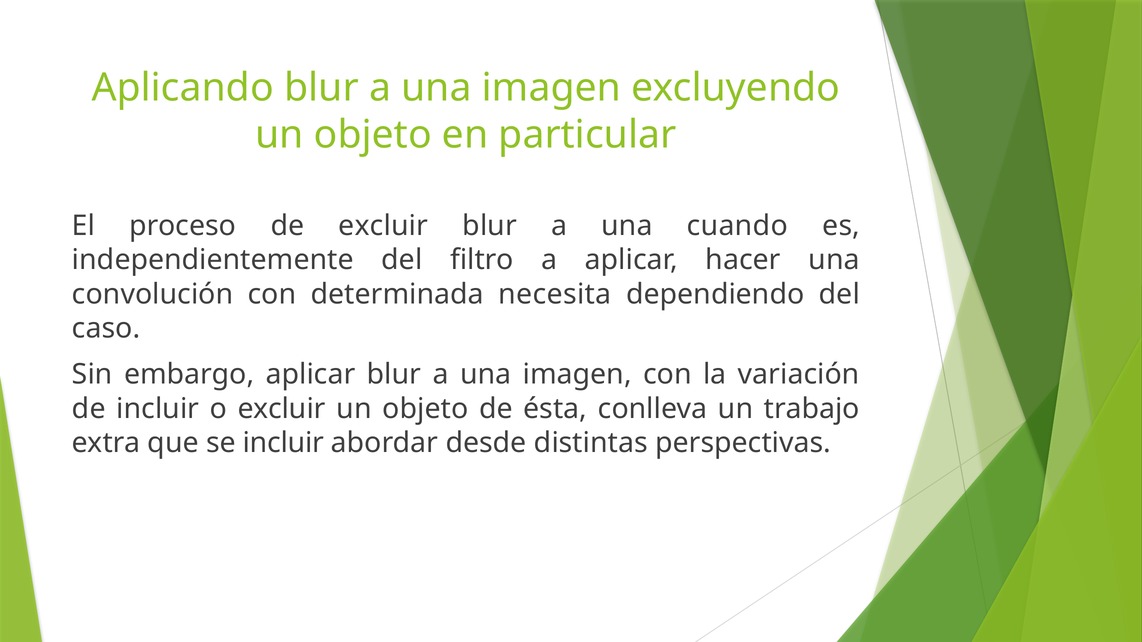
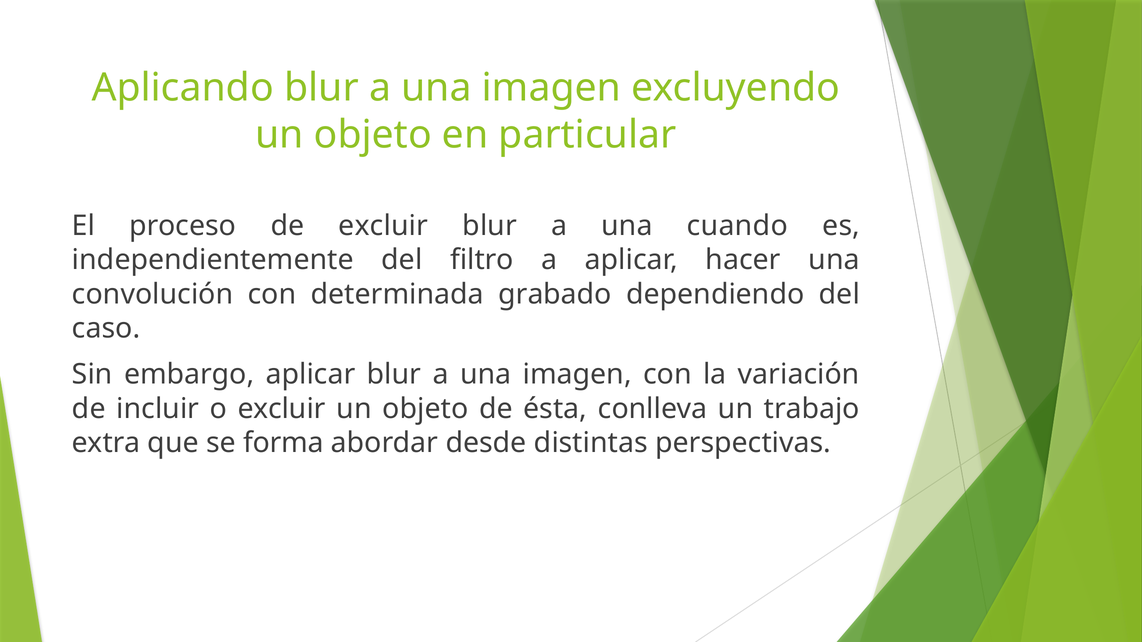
necesita: necesita -> grabado (555, 294)
se incluir: incluir -> forma (283, 443)
